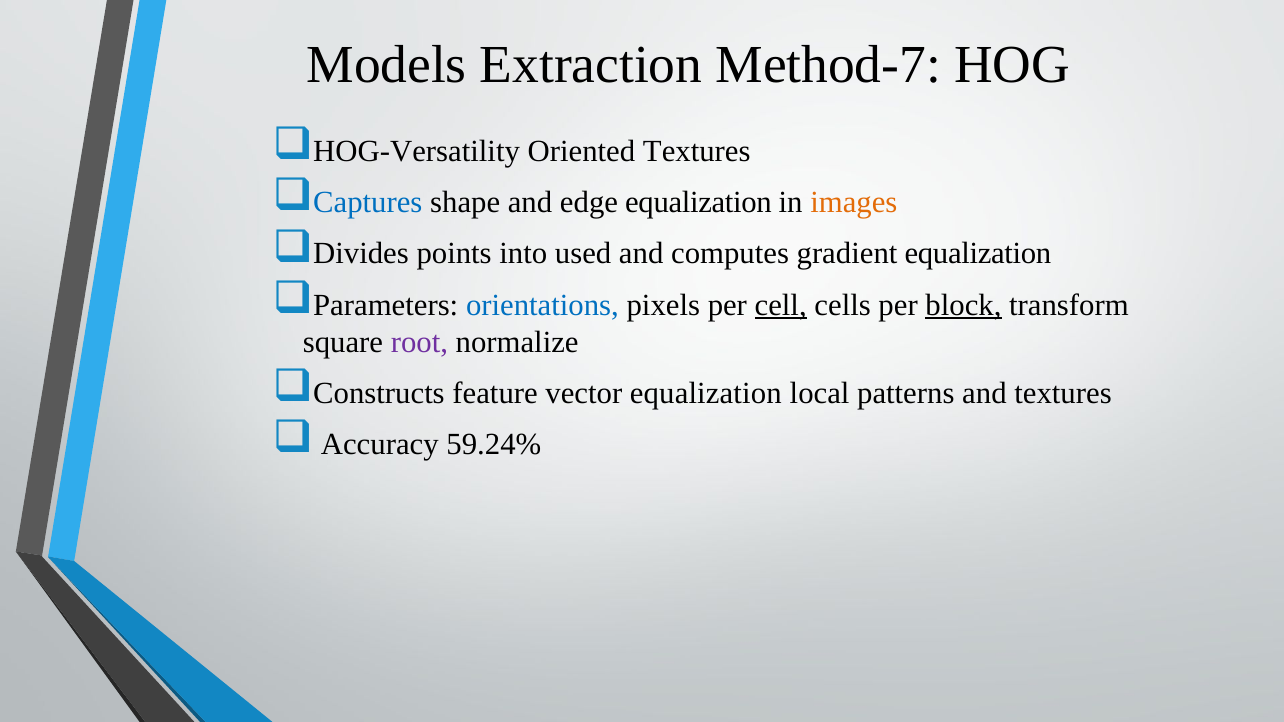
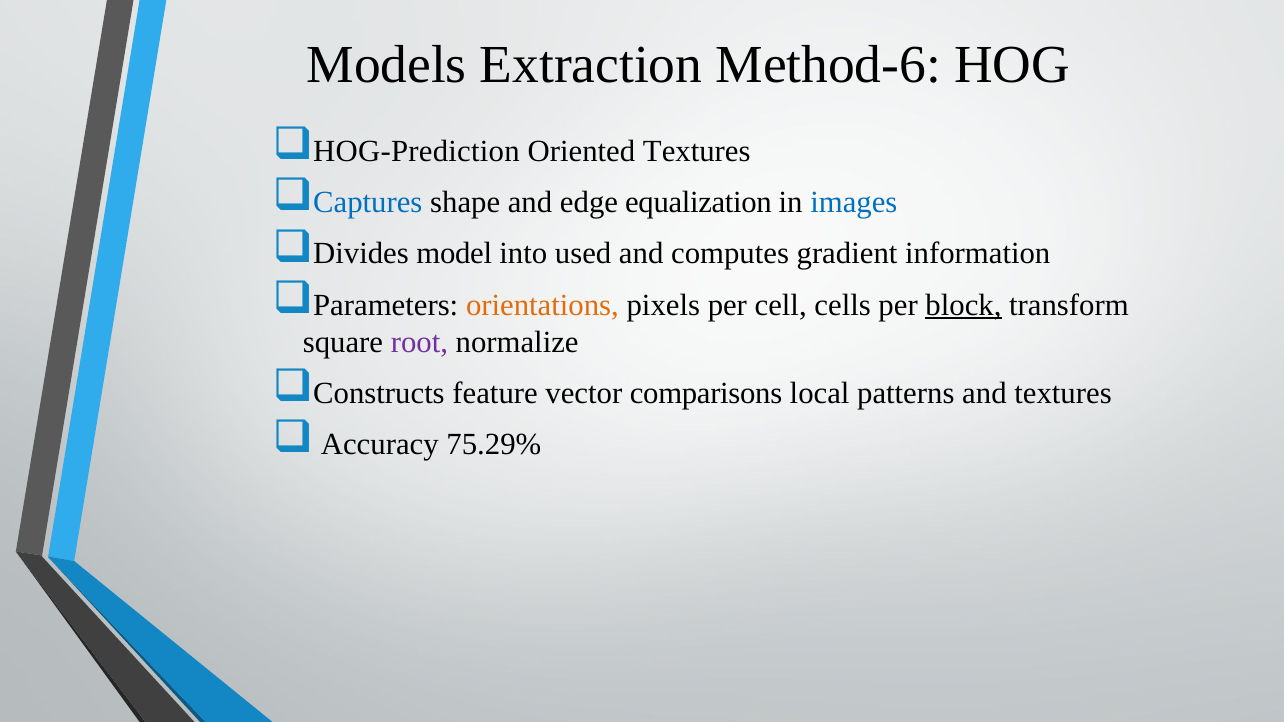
Method-7: Method-7 -> Method-6 (828, 65)
HOG-Versatility: HOG-Versatility -> HOG-Prediction (416, 151)
images colour: orange -> blue (854, 202)
points: points -> model (454, 254)
gradient equalization: equalization -> information (978, 254)
orientations colour: blue -> orange (542, 305)
cell underline: present -> none (781, 305)
vector equalization: equalization -> comparisons (706, 393)
59.24%: 59.24% -> 75.29% (494, 445)
